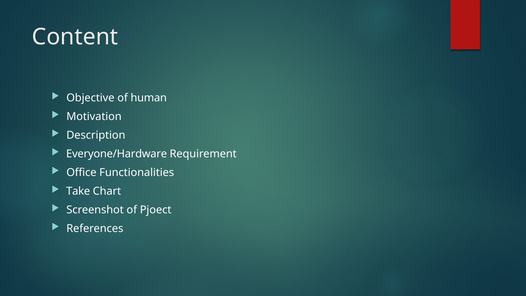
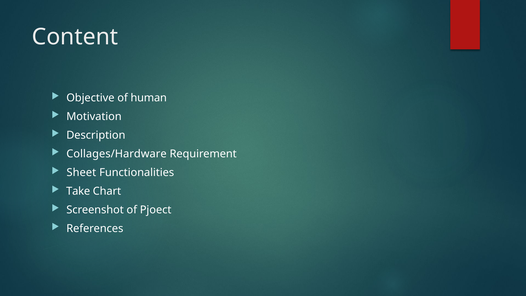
Everyone/Hardware: Everyone/Hardware -> Collages/Hardware (116, 154)
Office: Office -> Sheet (81, 172)
